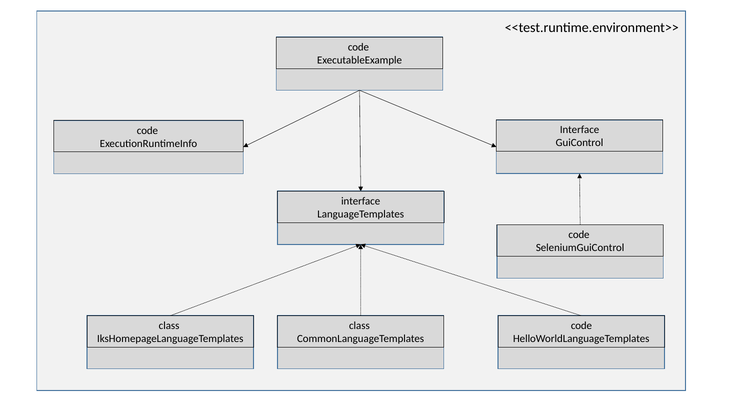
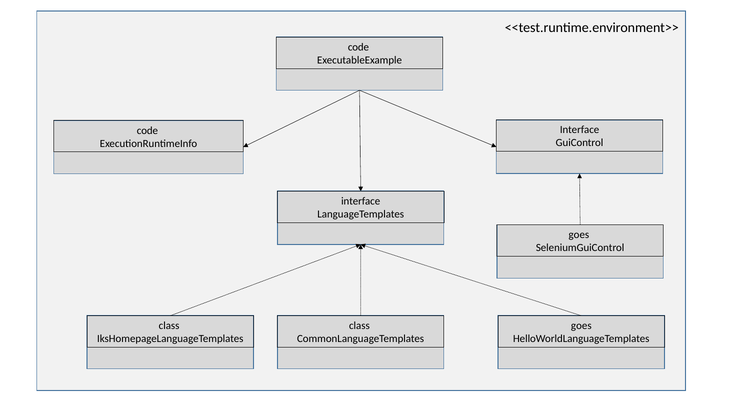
code: code -> goes (579, 234)
code: code -> goes (581, 326)
